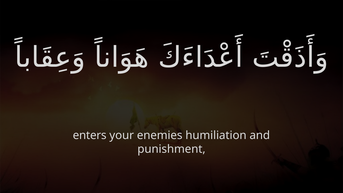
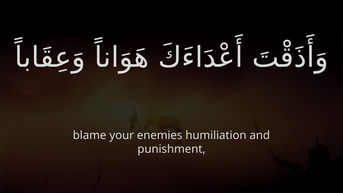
enters: enters -> blame (90, 135)
